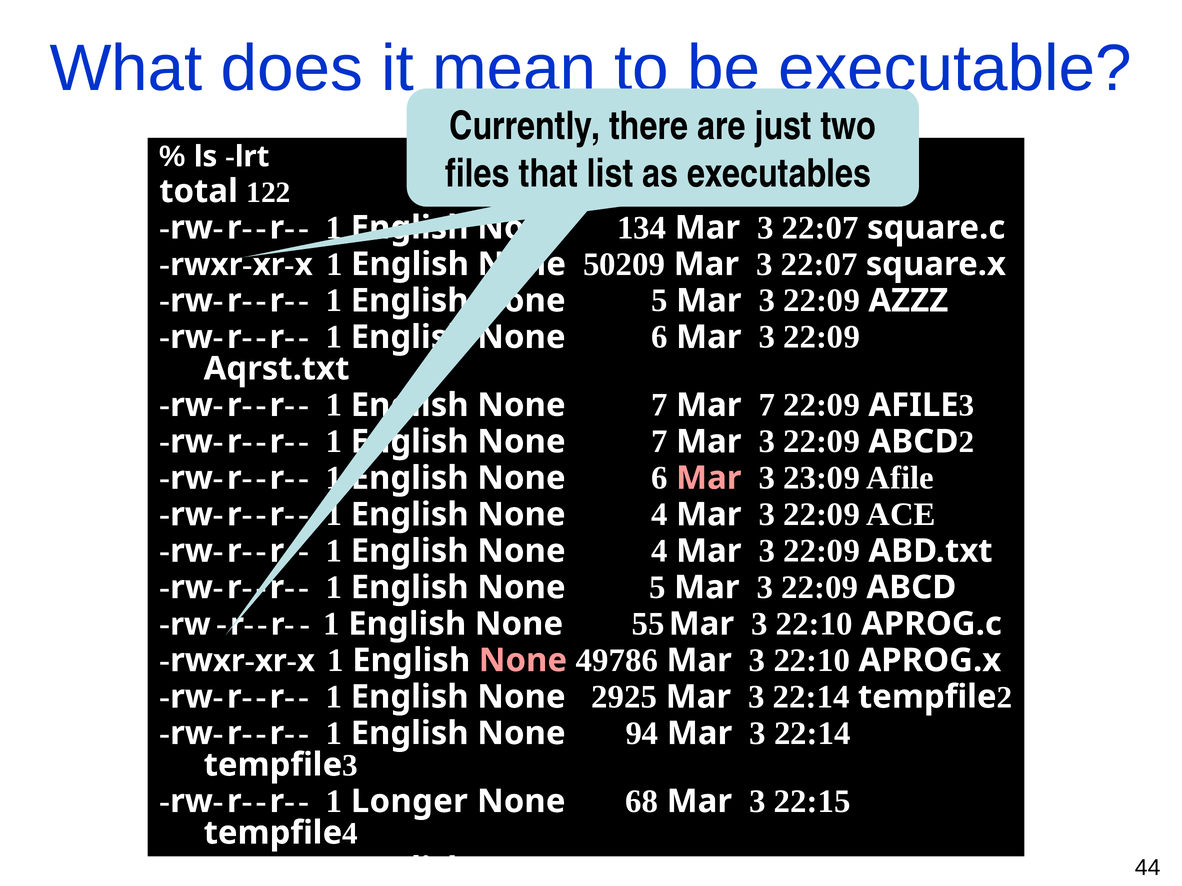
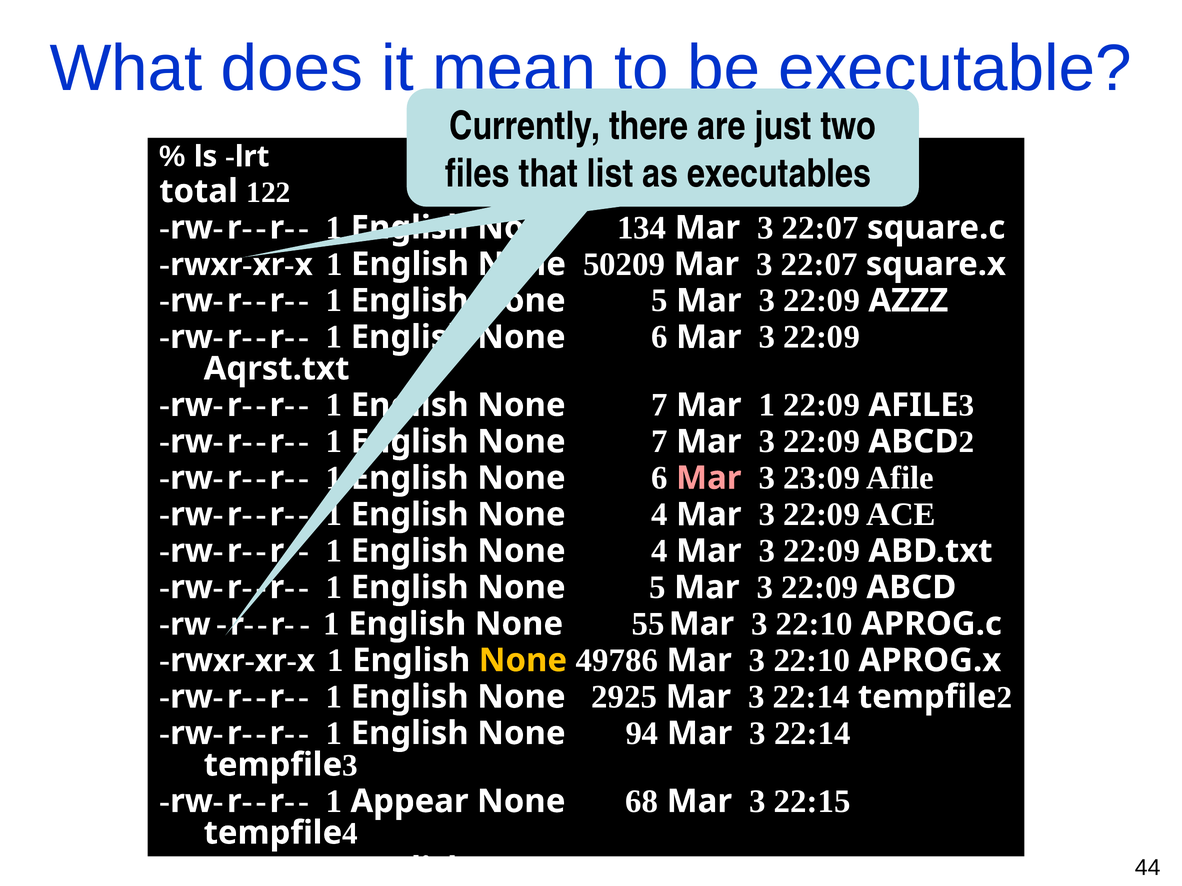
Mar 7: 7 -> 1 (767, 405)
None colour: pink -> yellow (523, 661)
Longer: Longer -> Appear (410, 802)
